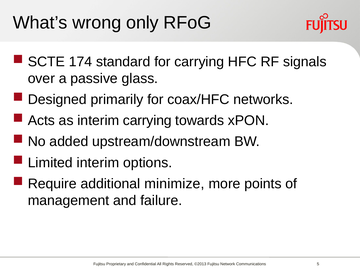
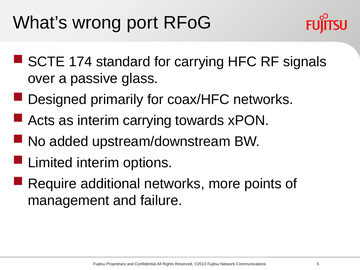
only: only -> port (142, 23)
additional minimize: minimize -> networks (174, 184)
